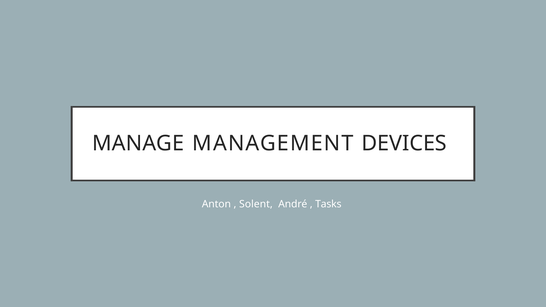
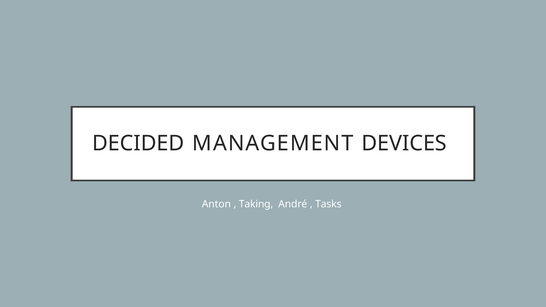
MANAGE: MANAGE -> DECIDED (138, 144)
Solent: Solent -> Taking (256, 204)
